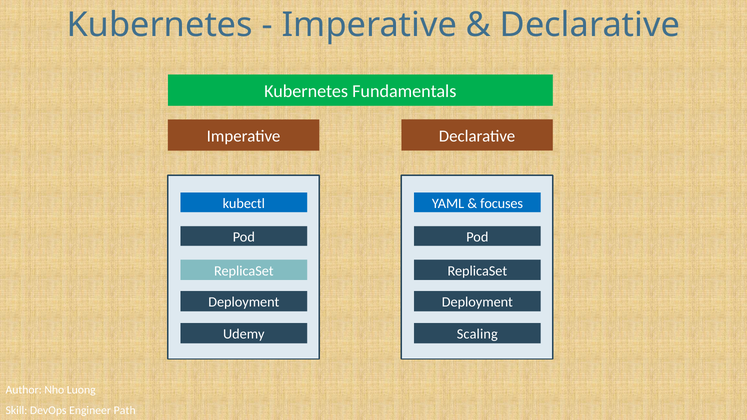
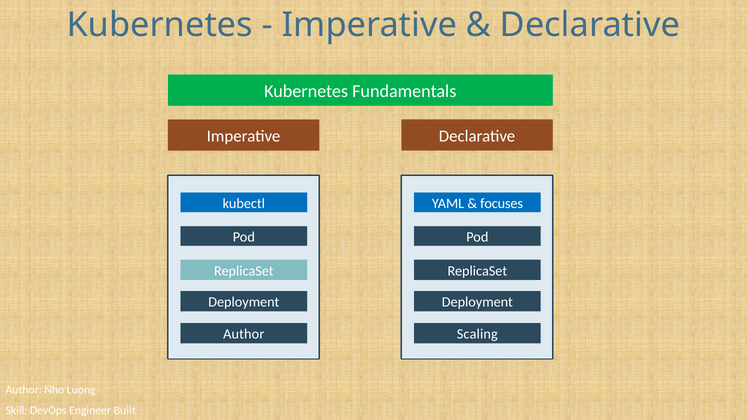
Udemy: Udemy -> Author (244, 334)
Path: Path -> Built (125, 411)
